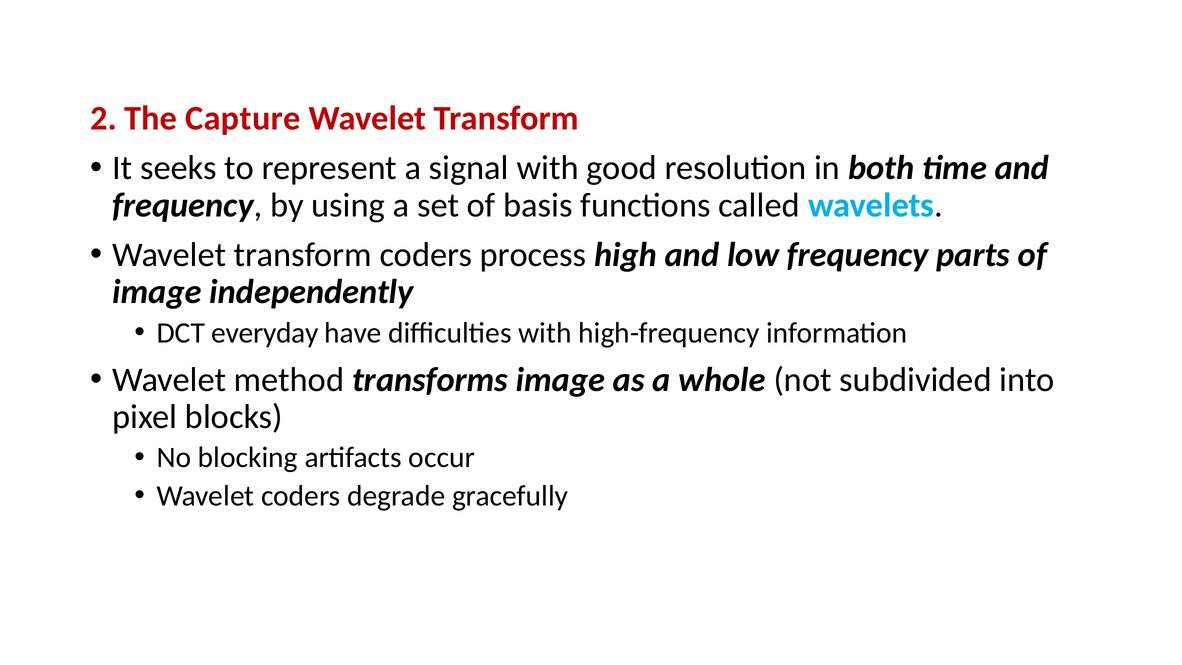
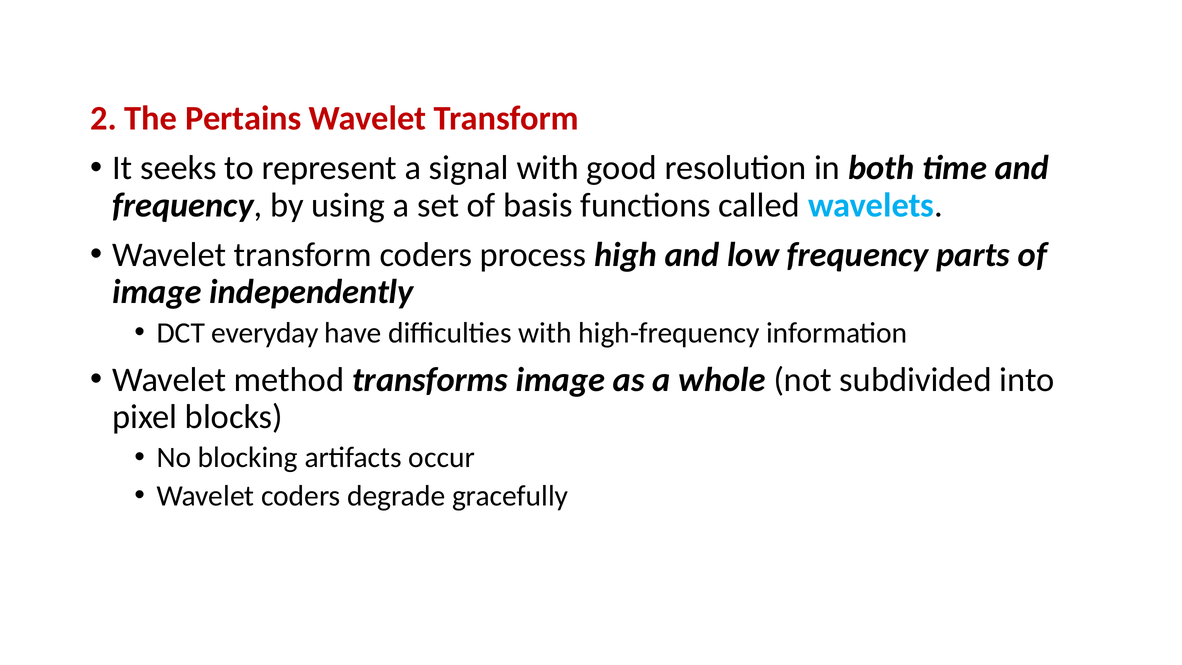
Capture: Capture -> Pertains (243, 118)
